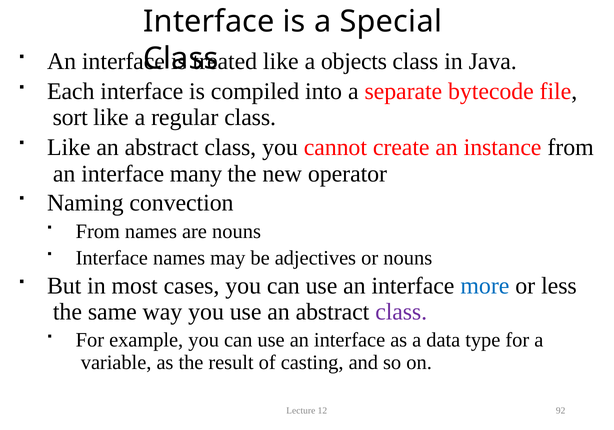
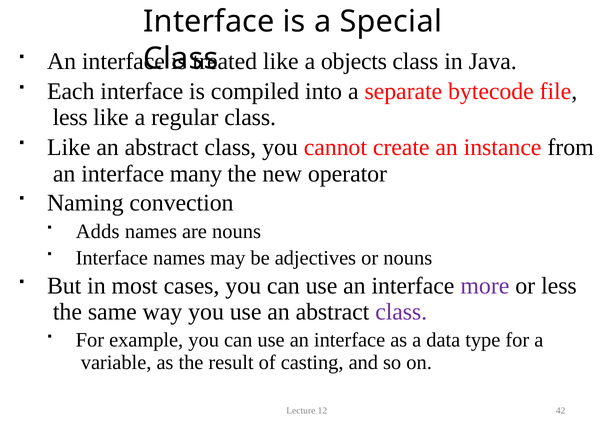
sort: sort -> less (70, 117)
From: From -> Adds (98, 231)
more colour: blue -> purple (485, 286)
92: 92 -> 42 (561, 410)
